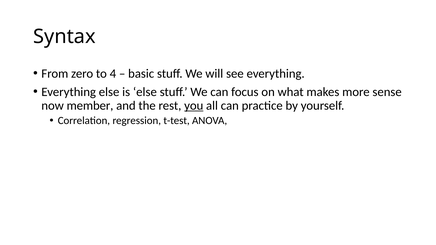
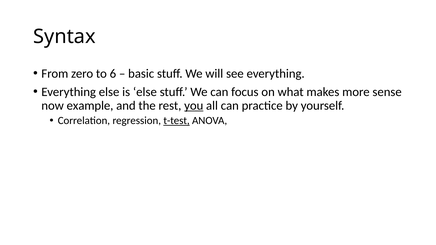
4: 4 -> 6 (113, 74)
member: member -> example (90, 106)
t-test underline: none -> present (177, 121)
